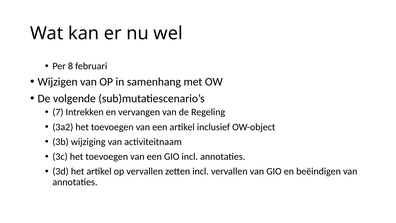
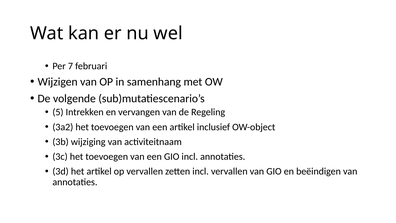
8: 8 -> 7 (70, 66)
7: 7 -> 5 (58, 112)
